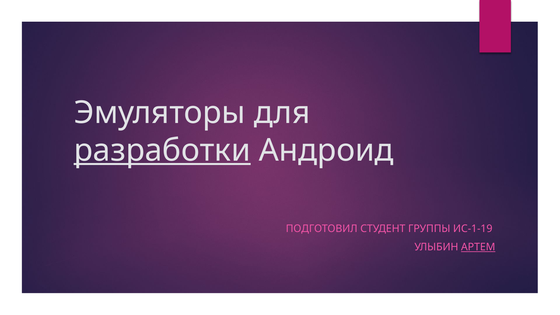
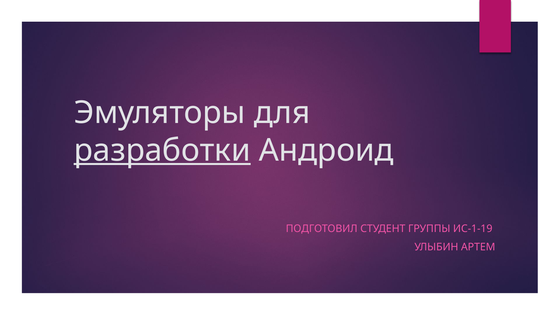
АРТЕМ underline: present -> none (478, 247)
